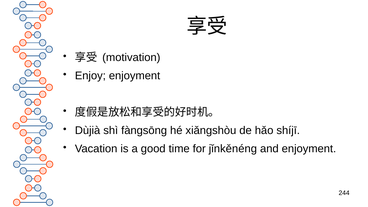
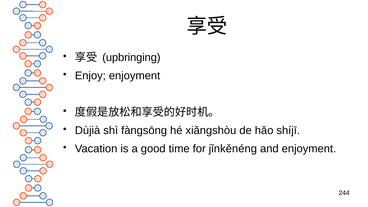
motivation: motivation -> upbringing (131, 57)
